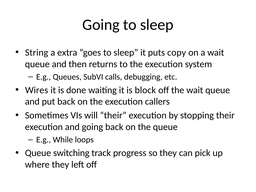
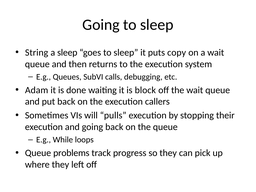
a extra: extra -> sleep (67, 53)
Wires: Wires -> Adam (37, 90)
will their: their -> pulls (113, 115)
switching: switching -> problems (71, 153)
